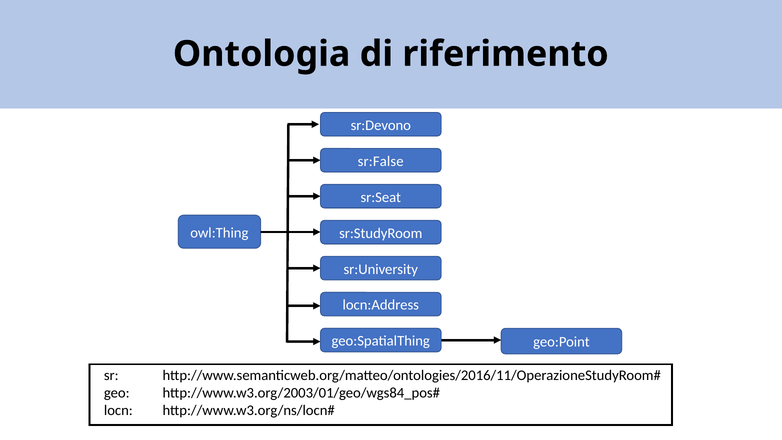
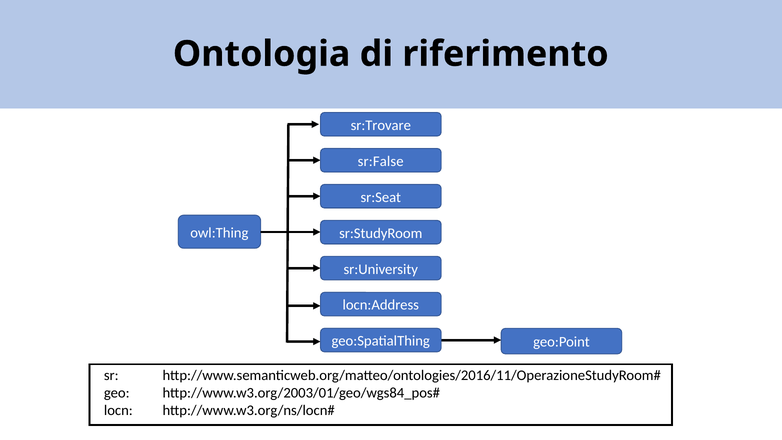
sr:Devono: sr:Devono -> sr:Trovare (381, 125)
